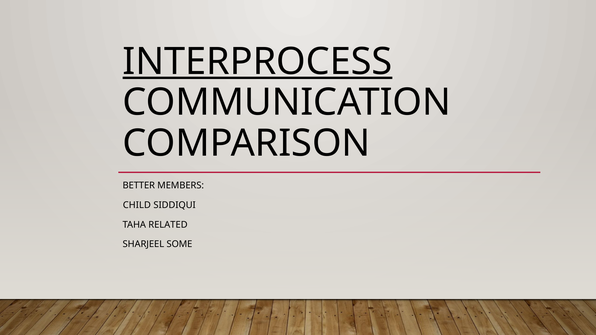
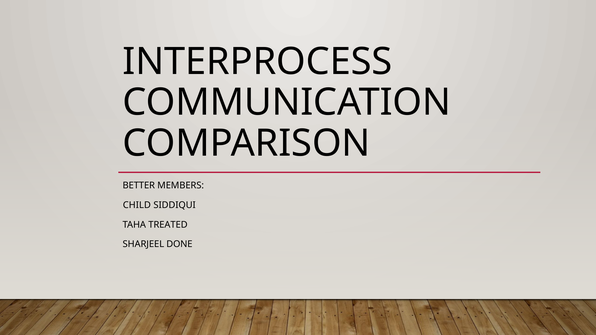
INTERPROCESS underline: present -> none (258, 62)
RELATED: RELATED -> TREATED (168, 225)
SOME: SOME -> DONE (179, 244)
